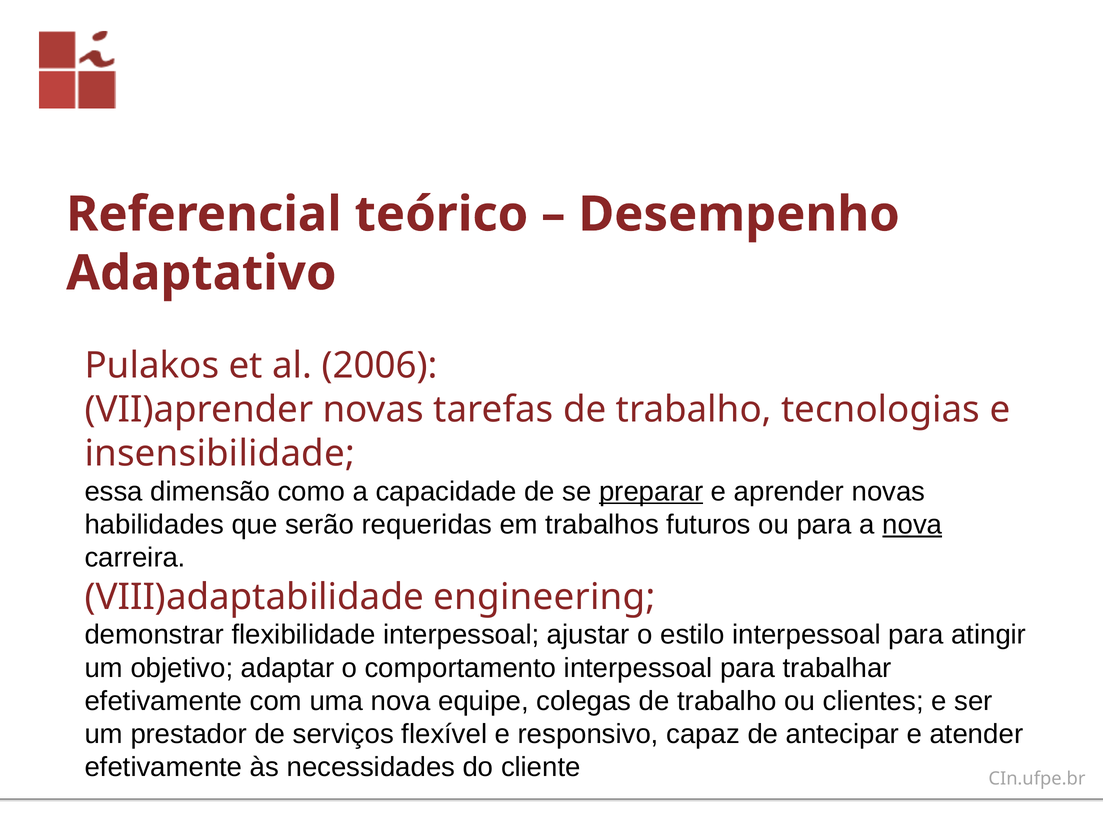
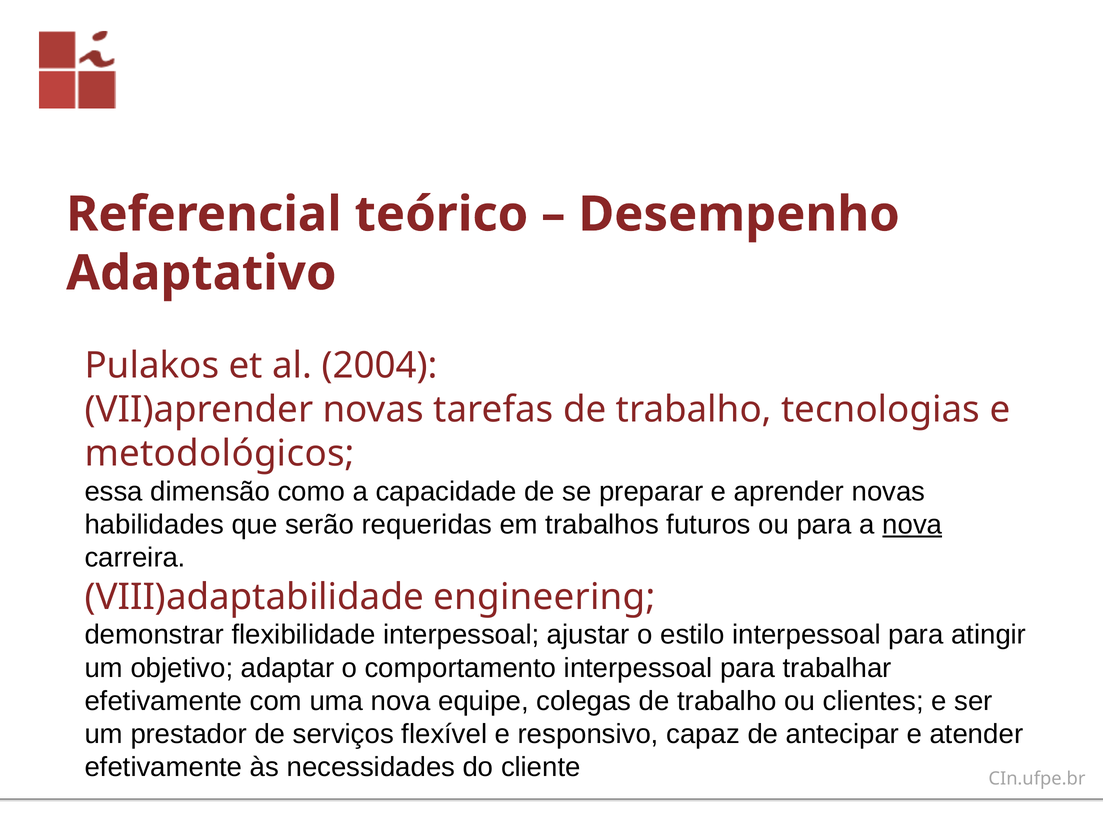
2006: 2006 -> 2004 (380, 365)
insensibilidade: insensibilidade -> metodológicos (220, 454)
preparar underline: present -> none (651, 492)
